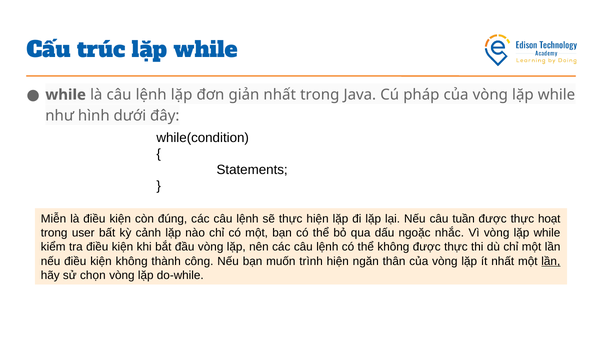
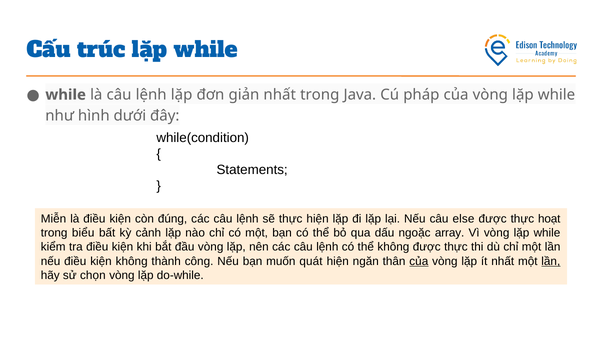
tuần: tuần -> else (464, 219)
user: user -> biểu (83, 233)
nhắc: nhắc -> array (450, 233)
trình: trình -> quát (311, 261)
của underline: none -> present (419, 261)
